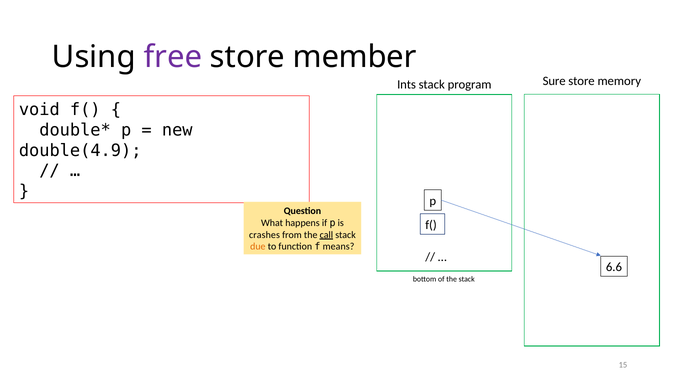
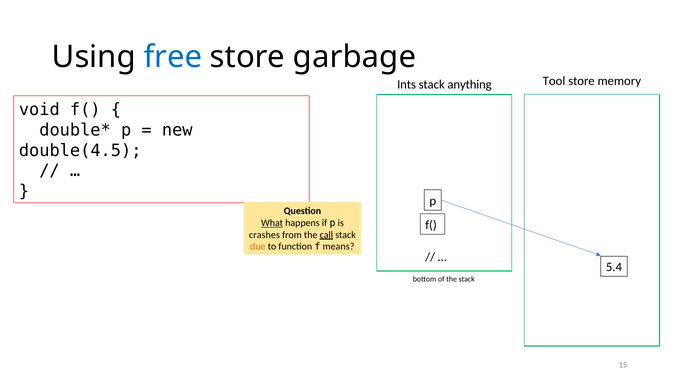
free colour: purple -> blue (173, 57)
member: member -> garbage (354, 57)
Sure: Sure -> Tool (554, 81)
program: program -> anything (470, 85)
double(4.9: double(4.9 -> double(4.5 (80, 150)
What underline: none -> present (272, 223)
6.6: 6.6 -> 5.4 (614, 267)
